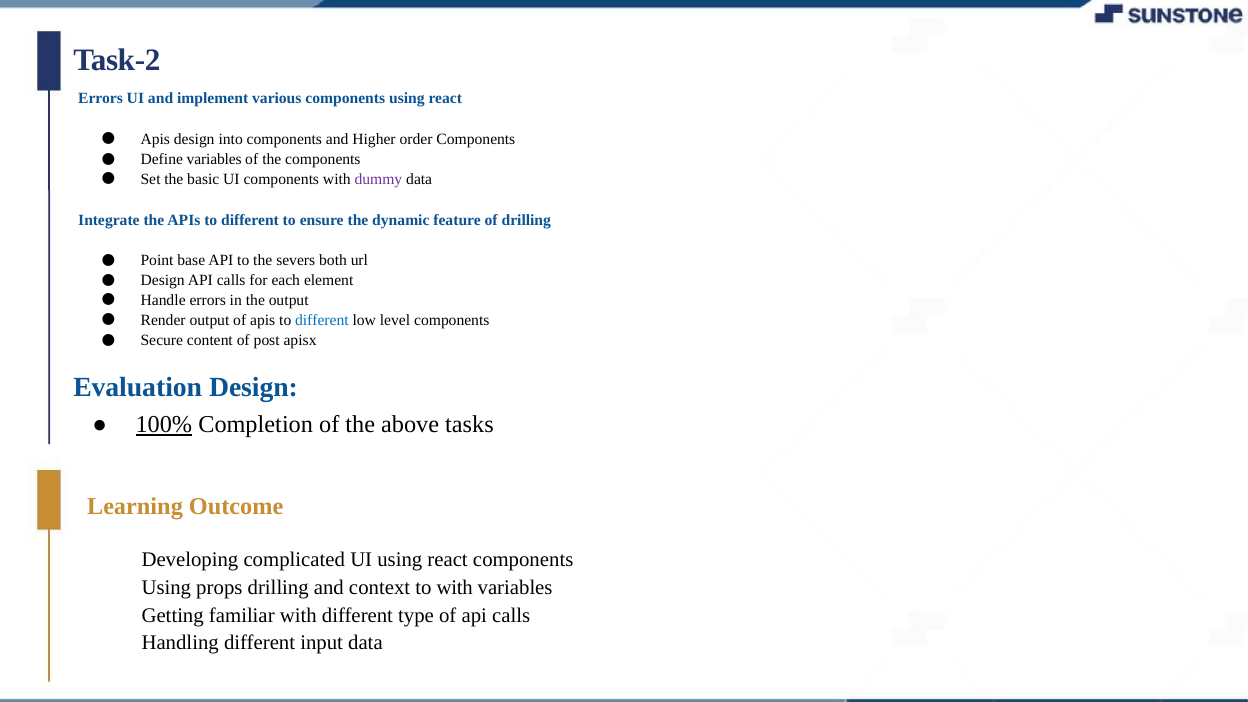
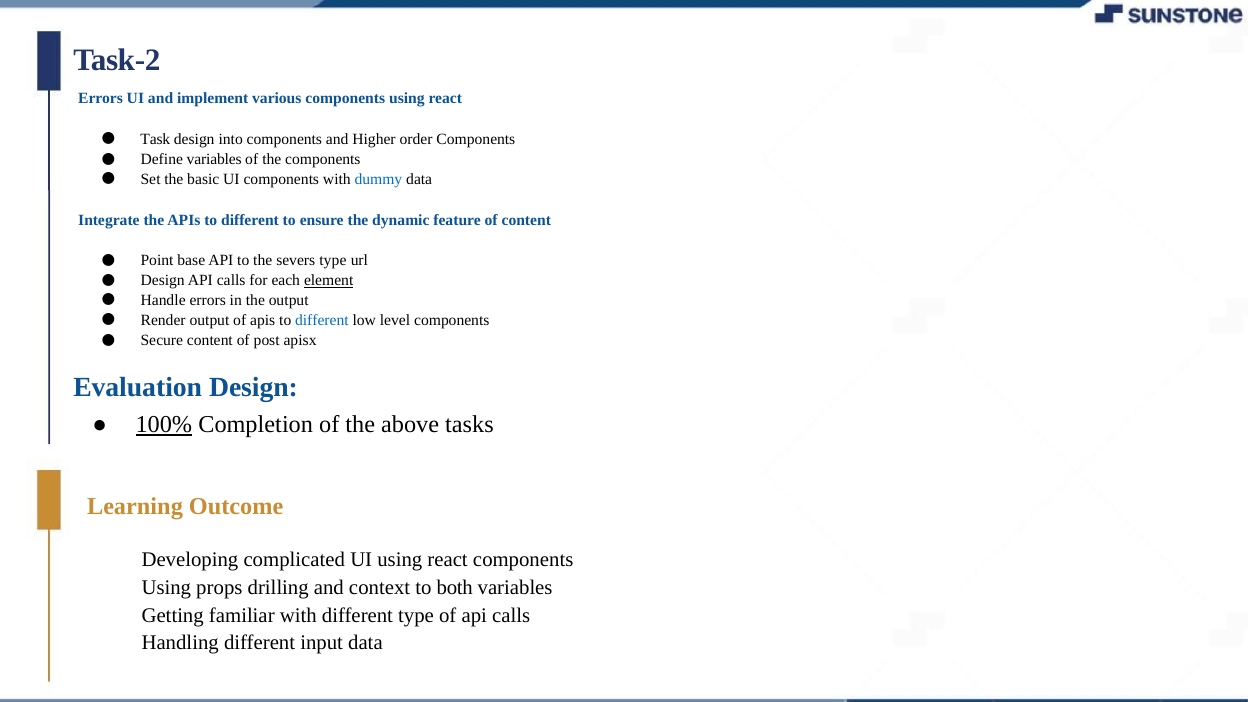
Apis: Apis -> Task (155, 139)
dummy colour: purple -> blue (378, 179)
of drilling: drilling -> content (526, 220)
severs both: both -> type (333, 260)
element underline: none -> present (329, 280)
to with: with -> both (455, 588)
